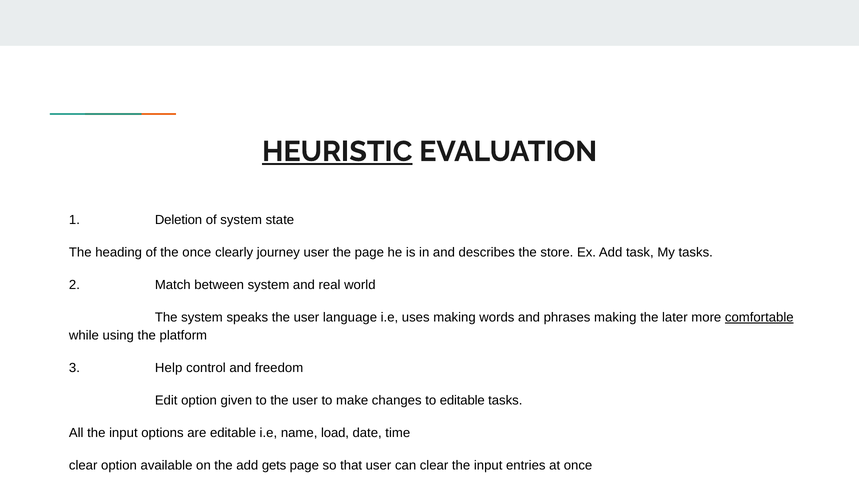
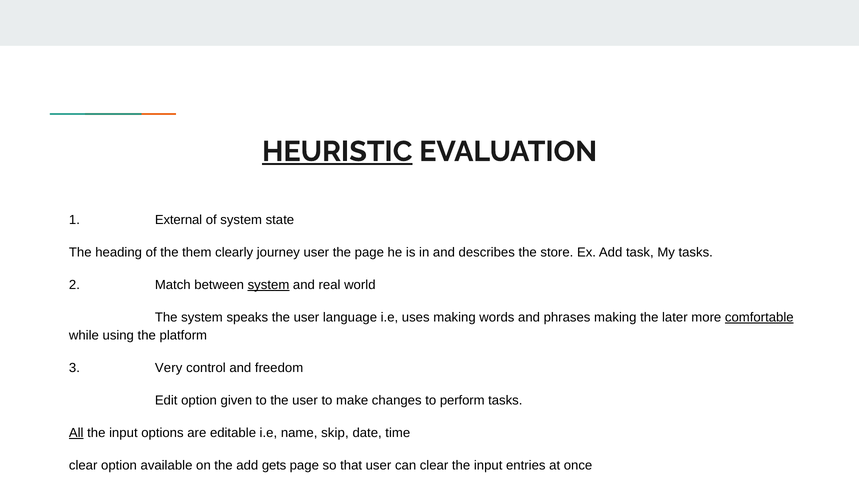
Deletion: Deletion -> External (179, 220)
the once: once -> them (197, 253)
system underline: none -> present (268, 285)
Help: Help -> Very (169, 368)
to editable: editable -> perform (462, 401)
All underline: none -> present (76, 433)
load: load -> skip (335, 433)
